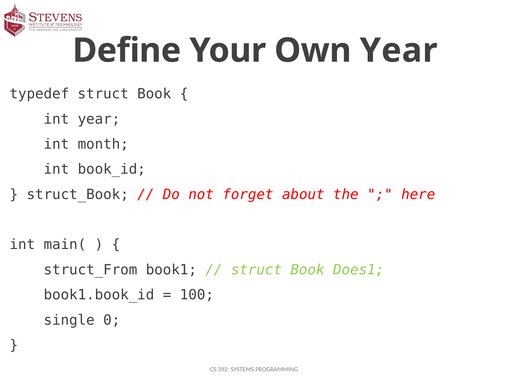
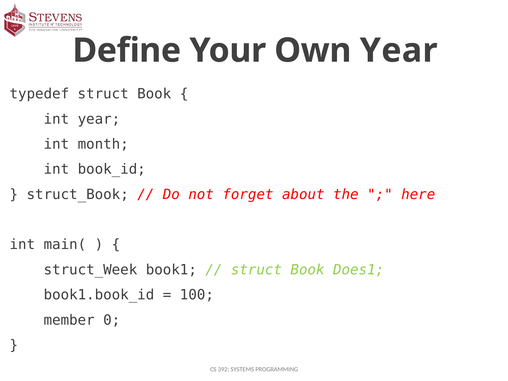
struct_From: struct_From -> struct_Week (90, 270)
single: single -> member (69, 320)
